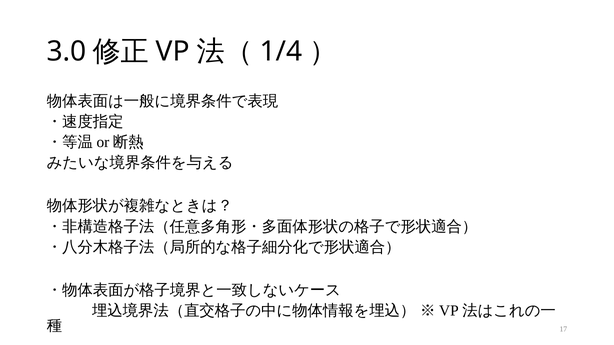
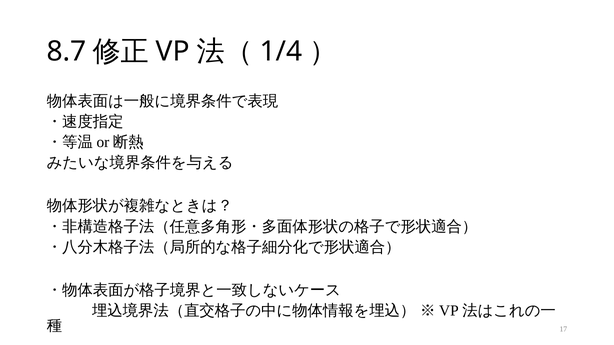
3.0: 3.0 -> 8.7 (67, 52)
